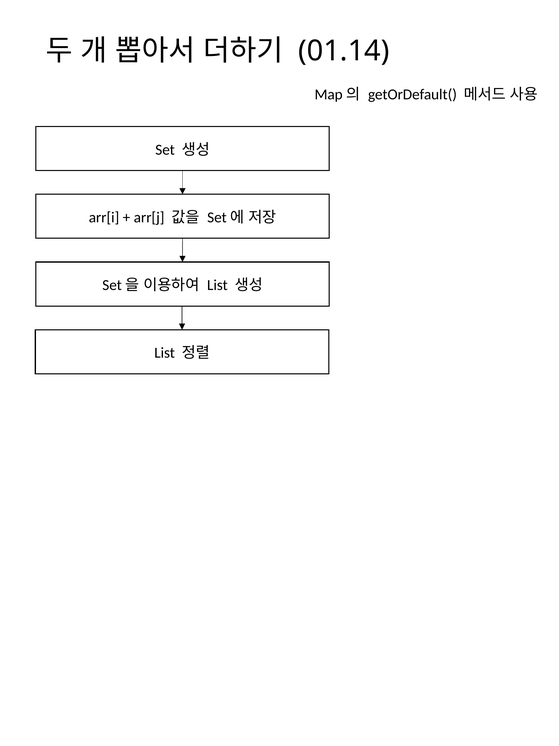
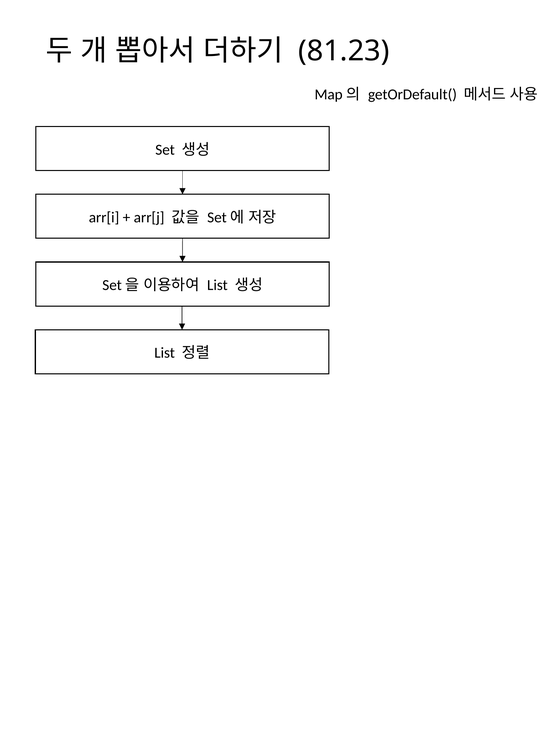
01.14: 01.14 -> 81.23 (344, 51)
